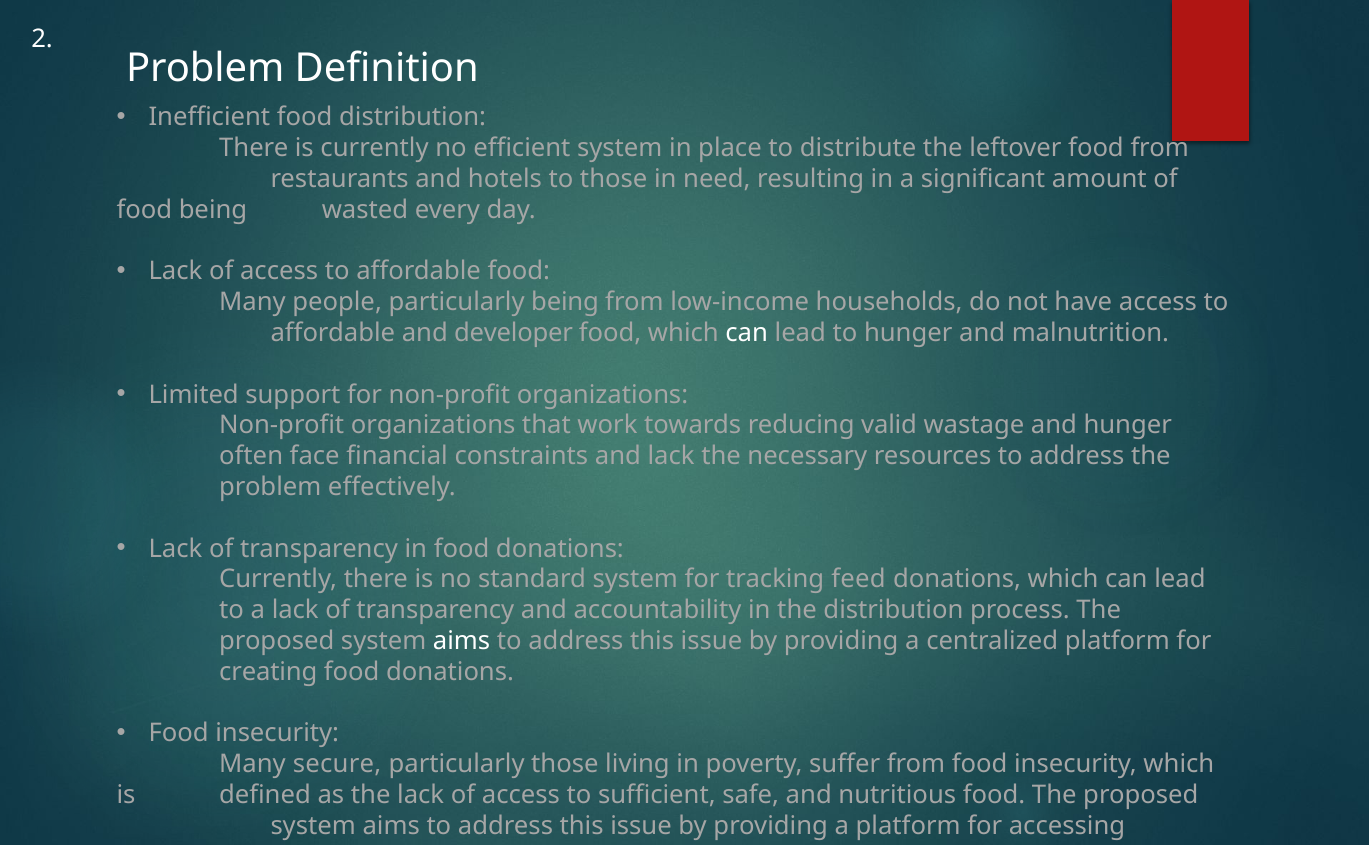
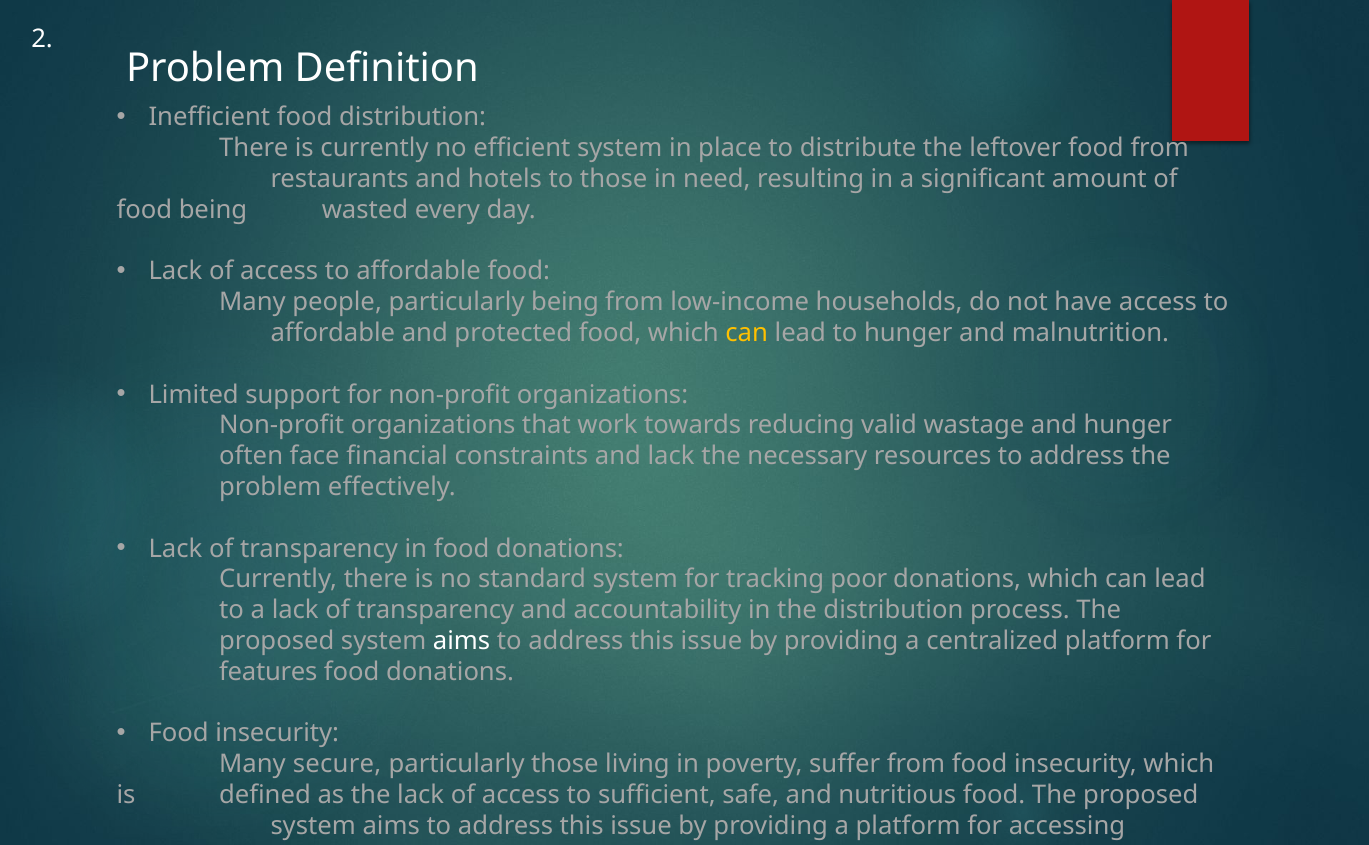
developer: developer -> protected (513, 333)
can colour: white -> yellow (747, 333)
feed: feed -> poor (859, 579)
creating: creating -> features (268, 672)
